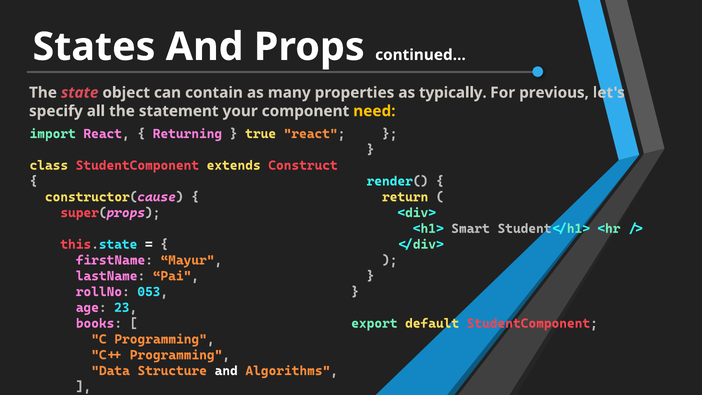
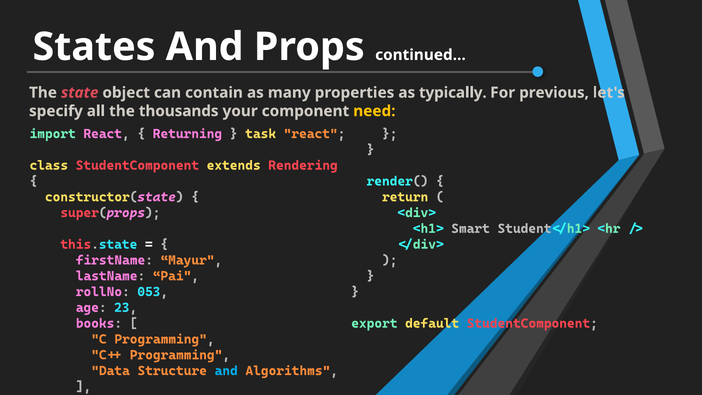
statement: statement -> thousands (179, 111)
true: true -> task (261, 134)
Construct: Construct -> Rendering (303, 165)
cause: cause -> state (157, 197)
and colour: white -> light blue (226, 371)
